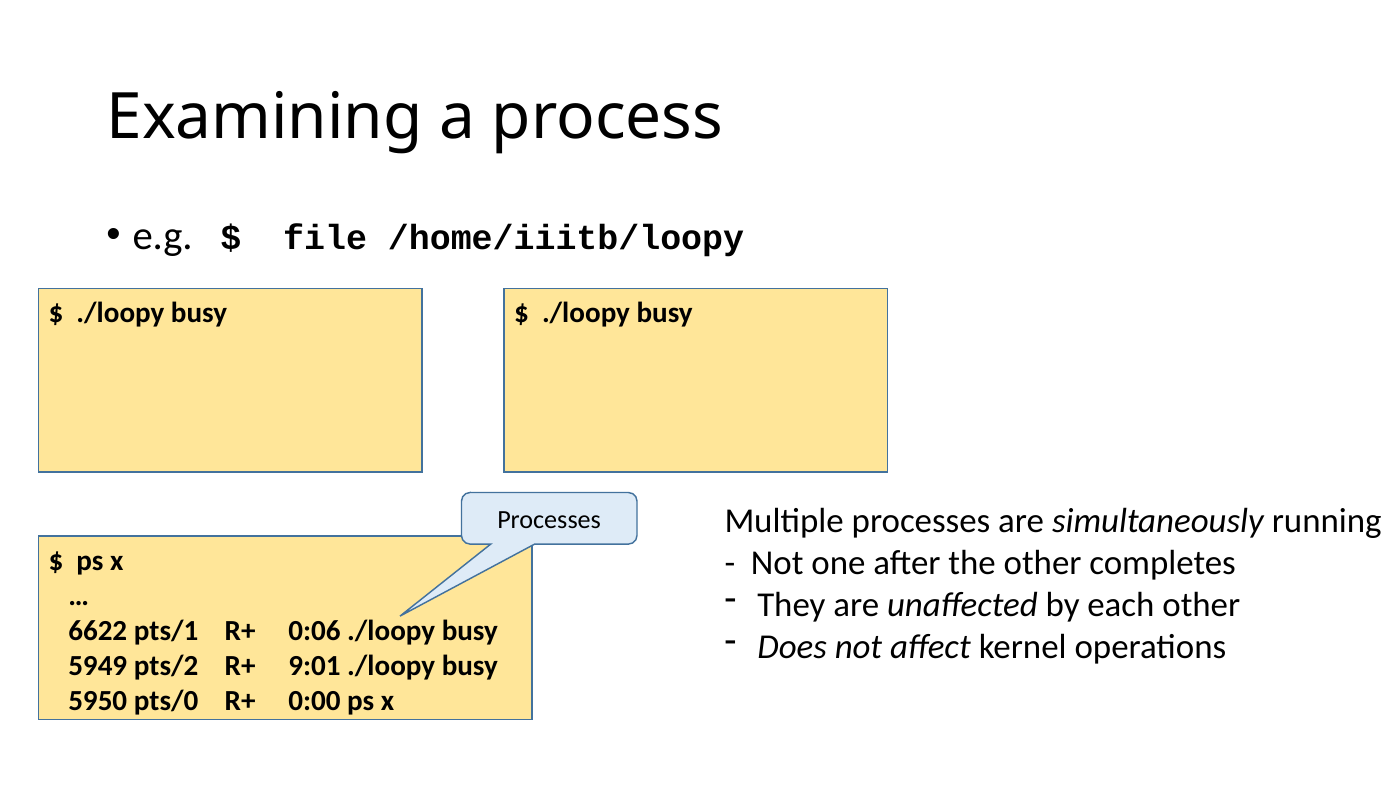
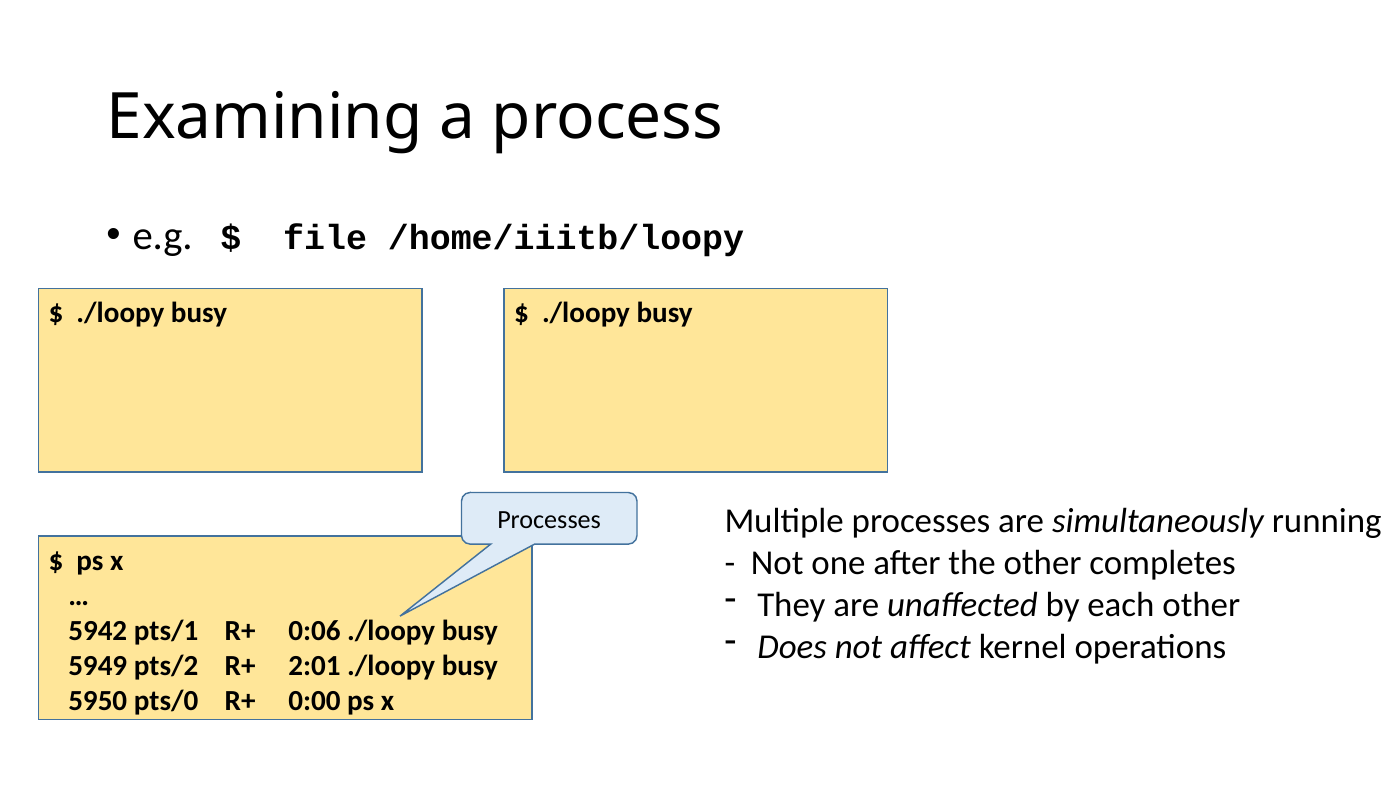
6622: 6622 -> 5942 (98, 631)
9:01: 9:01 -> 2:01 (314, 666)
